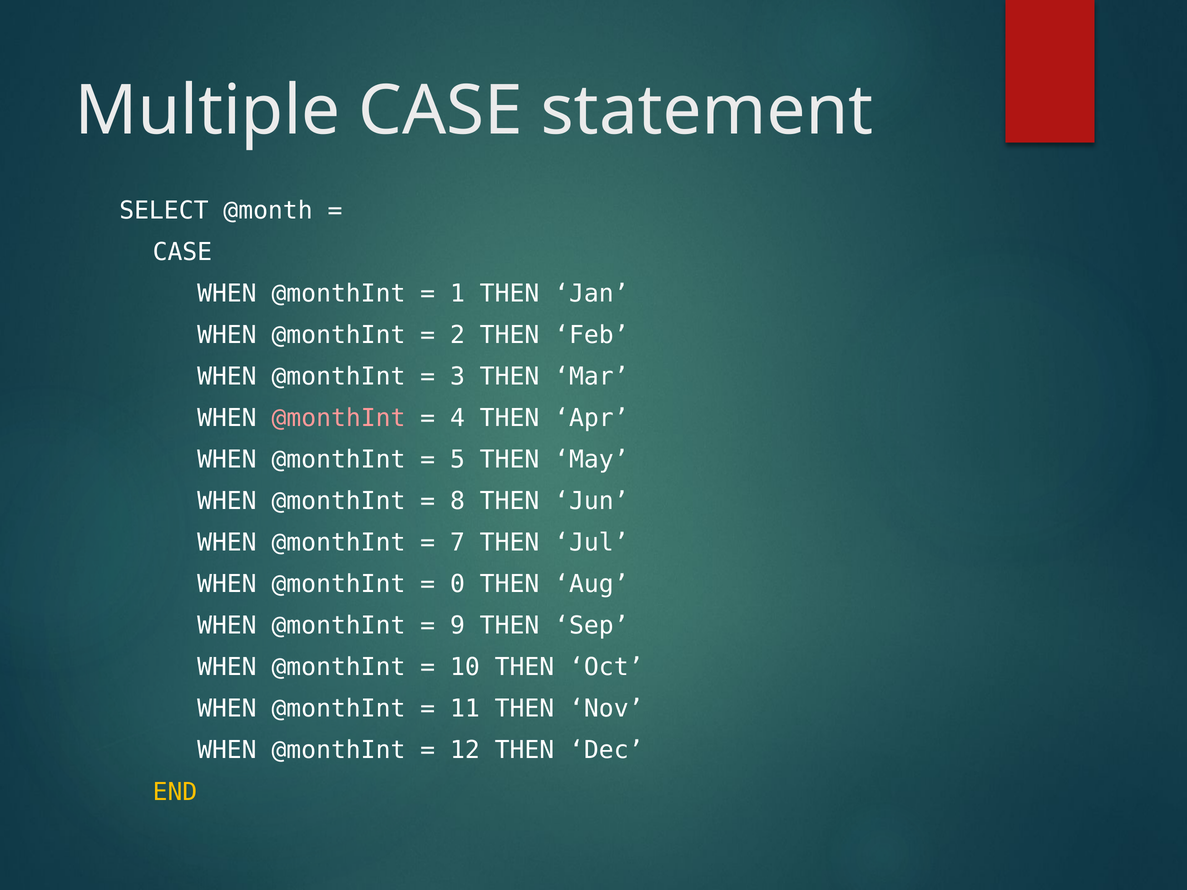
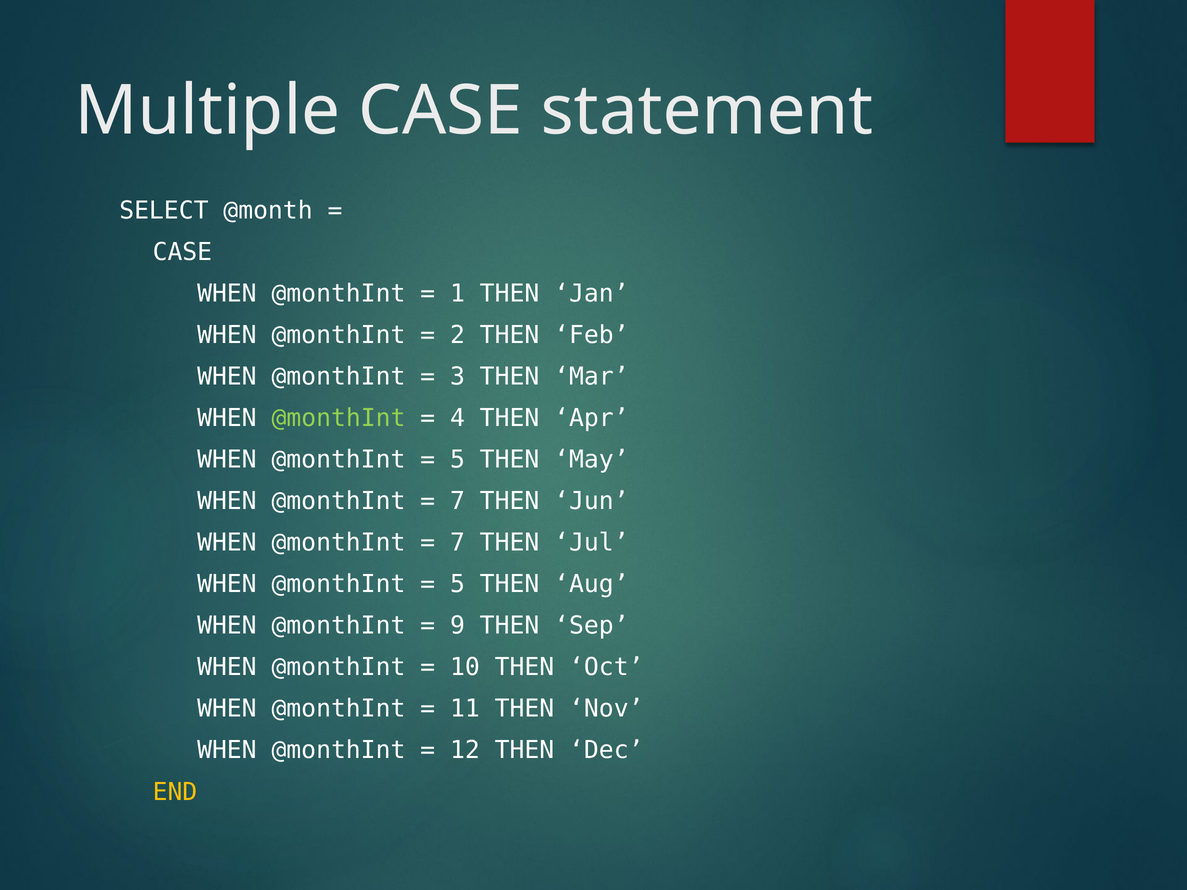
@monthInt colour: pink -> light green (338, 418)
8: 8 -> 7 (457, 501)
0: 0 -> 5 (457, 584)
